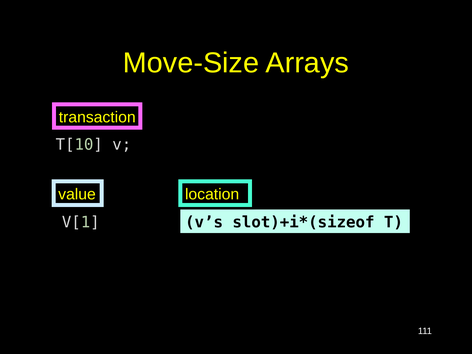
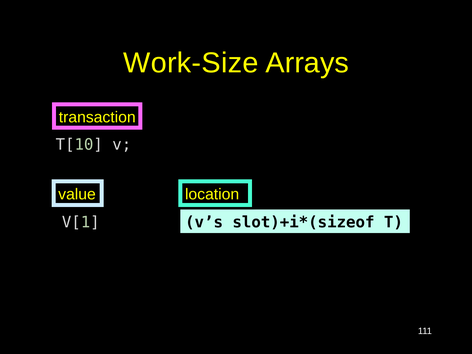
Move-Size: Move-Size -> Work-Size (191, 63)
